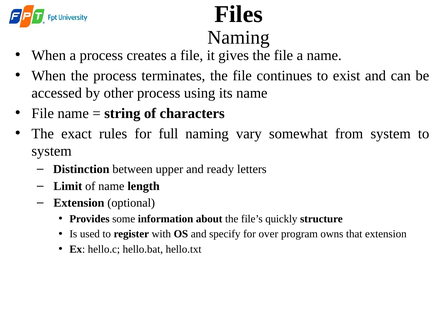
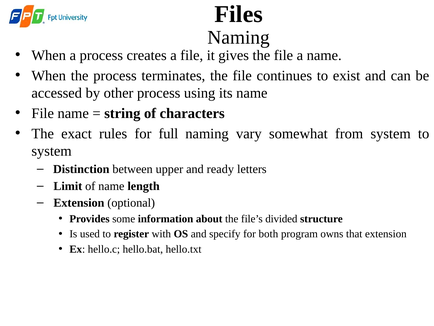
quickly: quickly -> divided (281, 218)
over: over -> both (268, 234)
